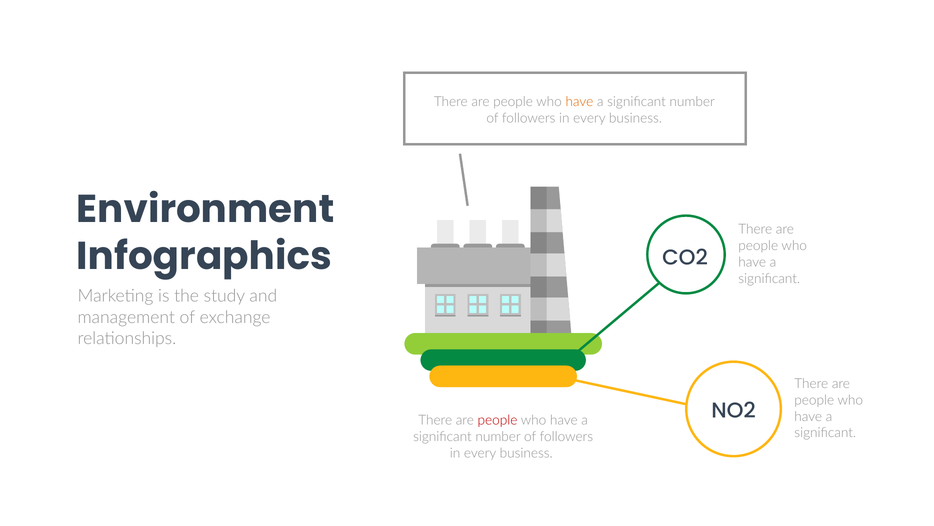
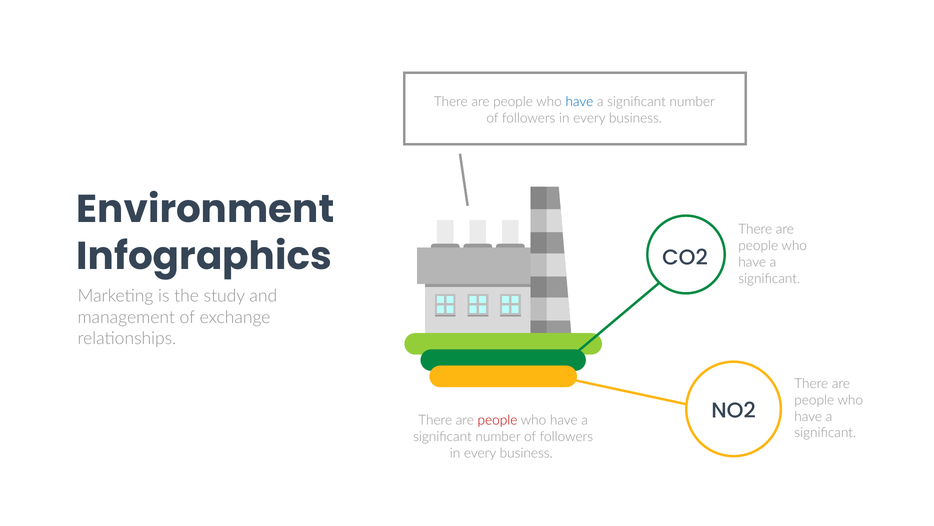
have colour: orange -> blue (579, 102)
